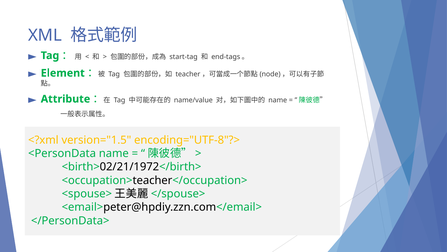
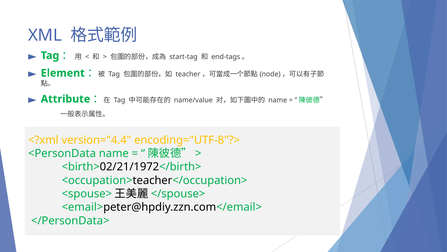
version="1.5: version="1.5 -> version="4.4 (96, 140)
